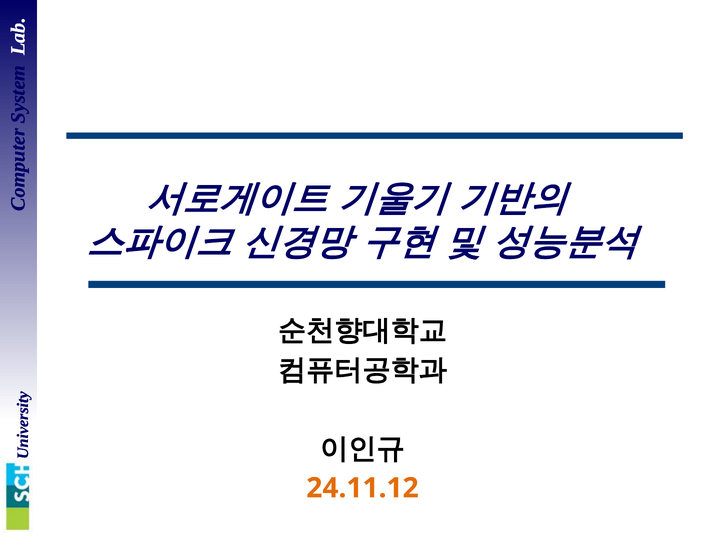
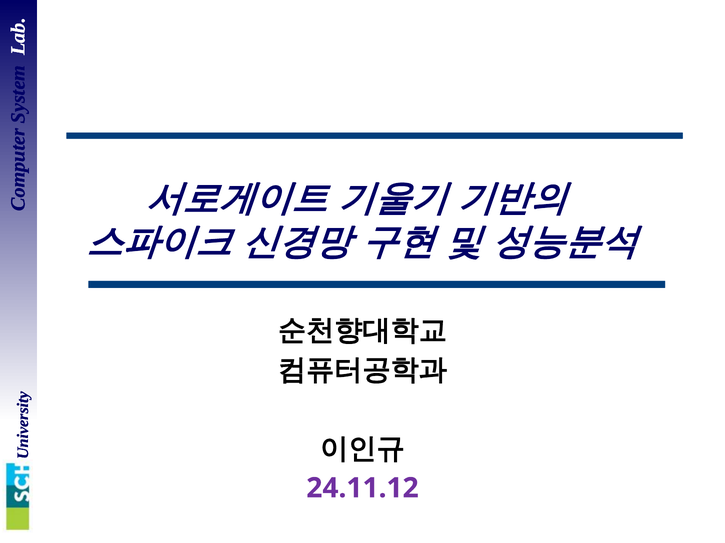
24.11.12 colour: orange -> purple (363, 489)
